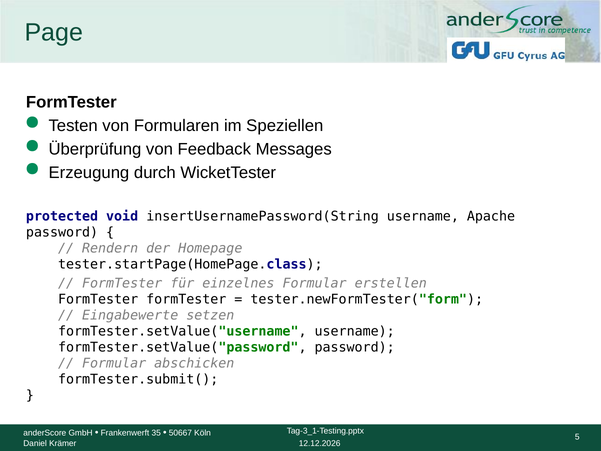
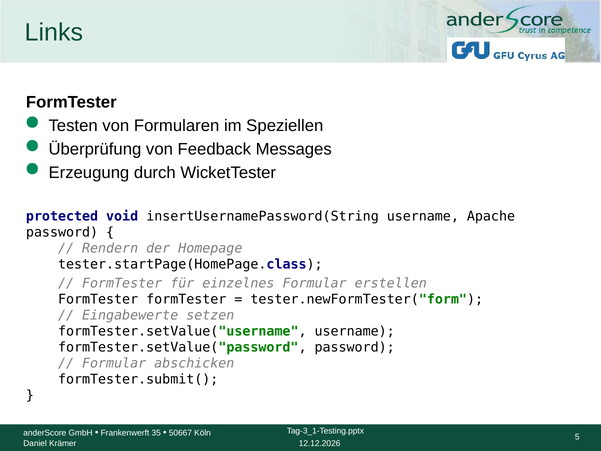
Page: Page -> Links (54, 32)
